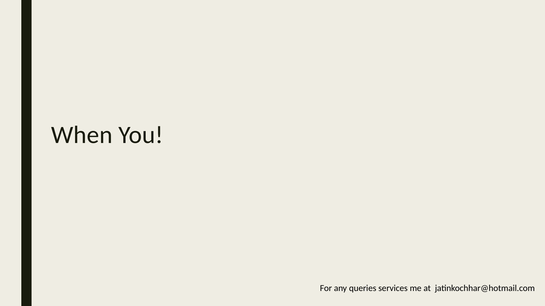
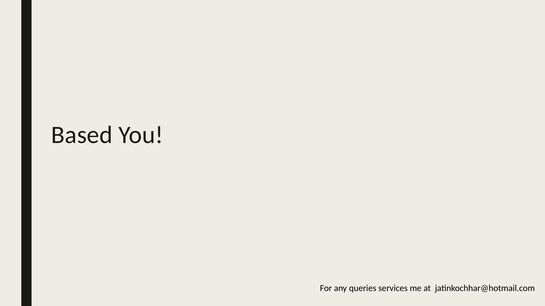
When: When -> Based (82, 135)
